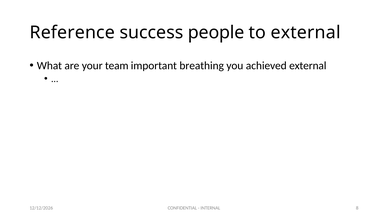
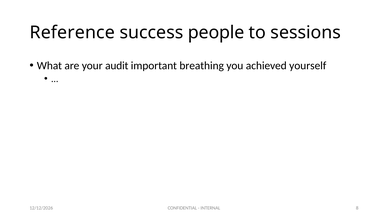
to external: external -> sessions (306, 33)
team: team -> audit (117, 66)
achieved external: external -> yourself (308, 66)
